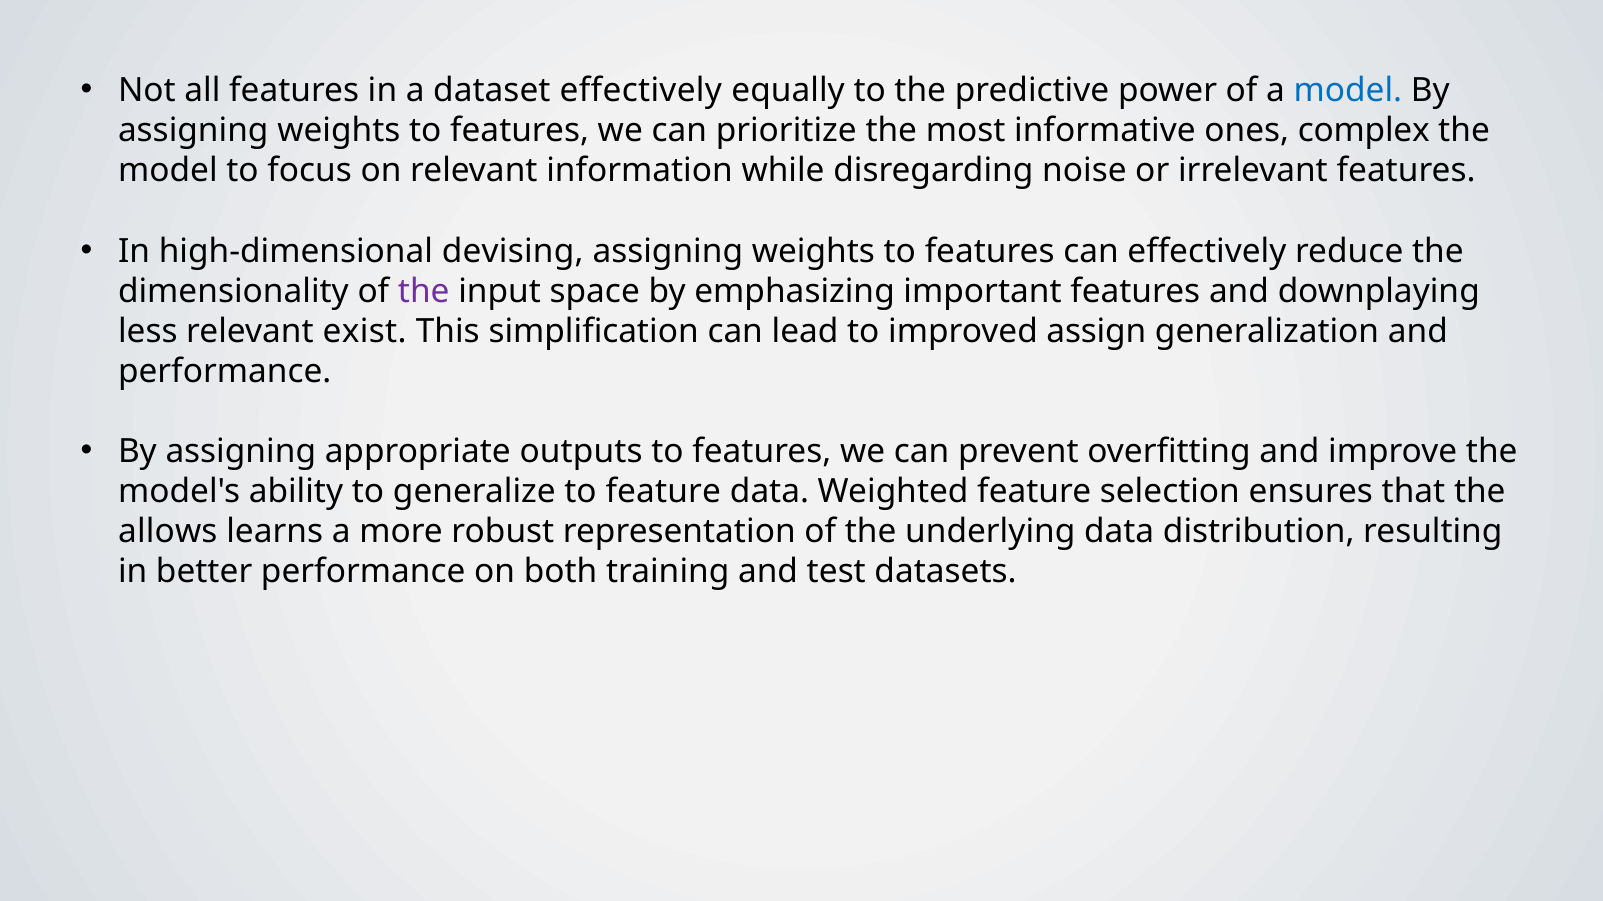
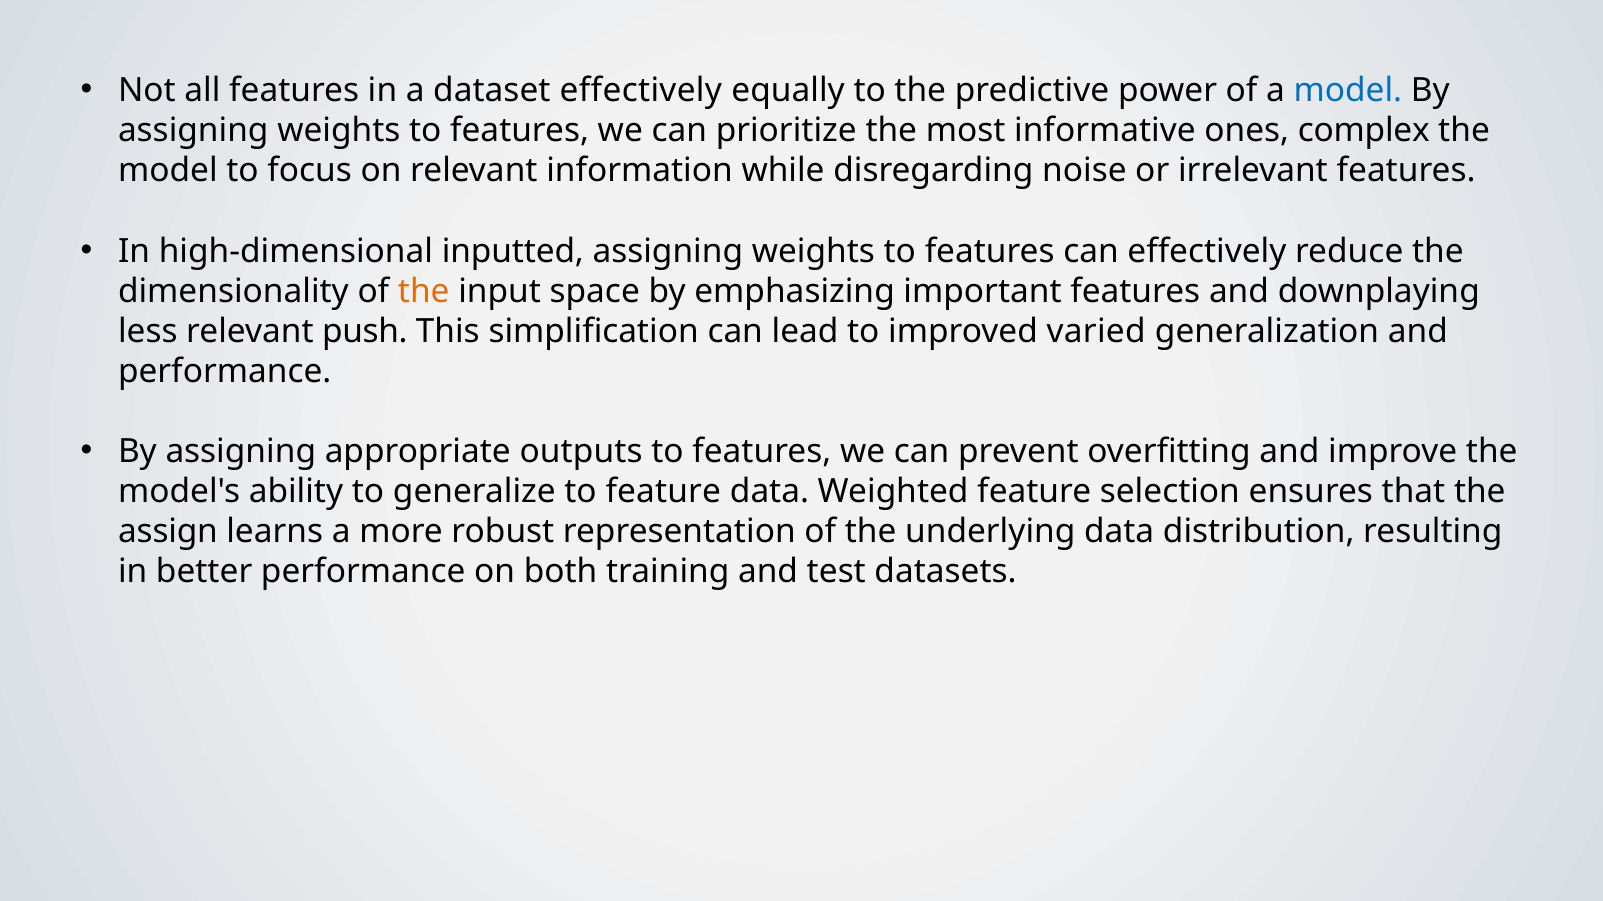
devising: devising -> inputted (513, 251)
the colour: purple -> orange (424, 291)
exist: exist -> push (365, 331)
assign: assign -> varied (1096, 331)
allows: allows -> assign (168, 532)
